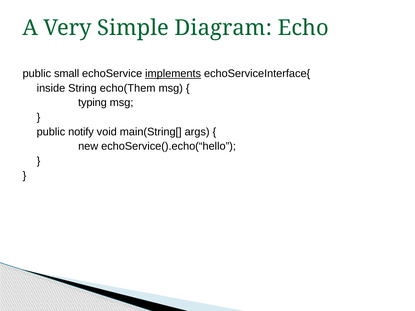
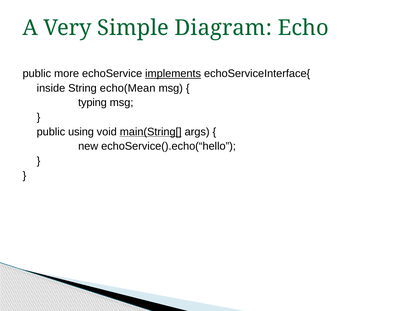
small: small -> more (67, 74)
echo(Them: echo(Them -> echo(Mean (128, 88)
notify: notify -> using (81, 132)
main(String[ underline: none -> present (151, 132)
